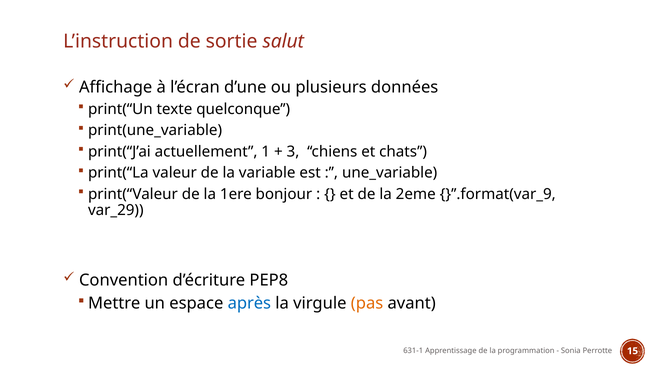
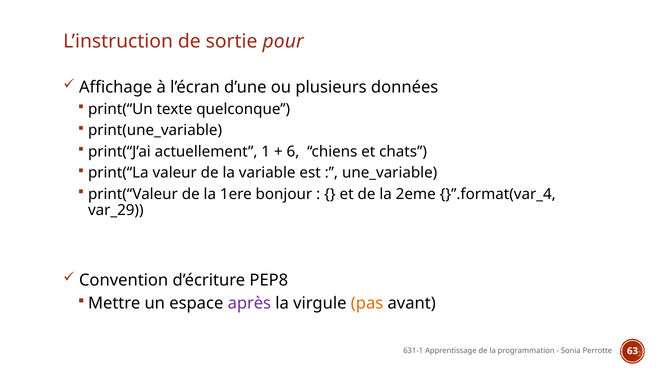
salut: salut -> pour (283, 41)
3: 3 -> 6 (293, 152)
}’’.format(var_9: }’’.format(var_9 -> }’’.format(var_4 (498, 194)
après colour: blue -> purple (249, 303)
15: 15 -> 63 (632, 351)
